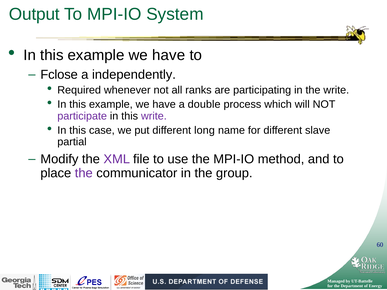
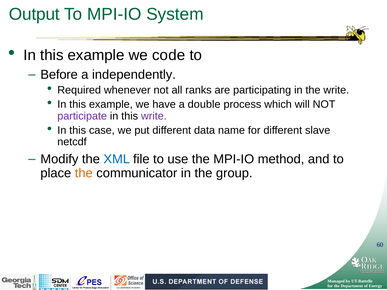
have: have -> code (169, 55)
Fclose: Fclose -> Before (59, 75)
long: long -> data (205, 130)
partial: partial -> netcdf (72, 142)
XML colour: purple -> blue (117, 159)
the colour: purple -> orange (84, 173)
